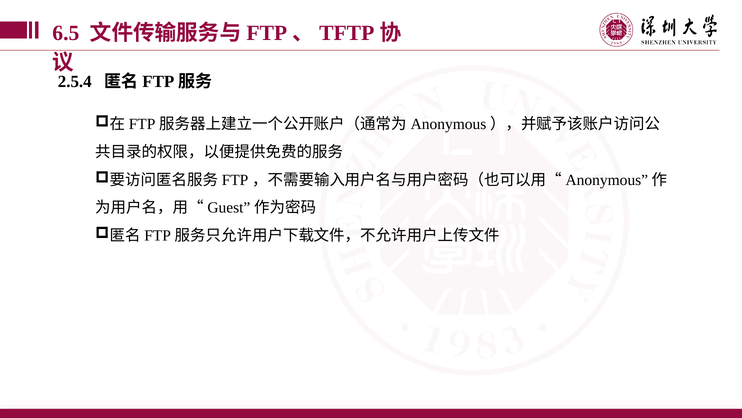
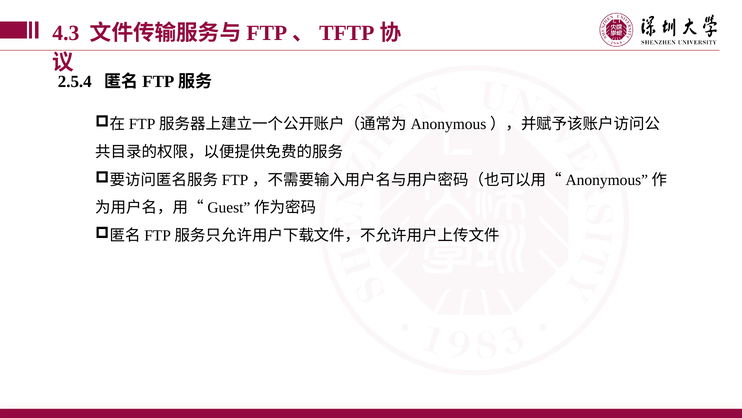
6.5: 6.5 -> 4.3 (66, 33)
